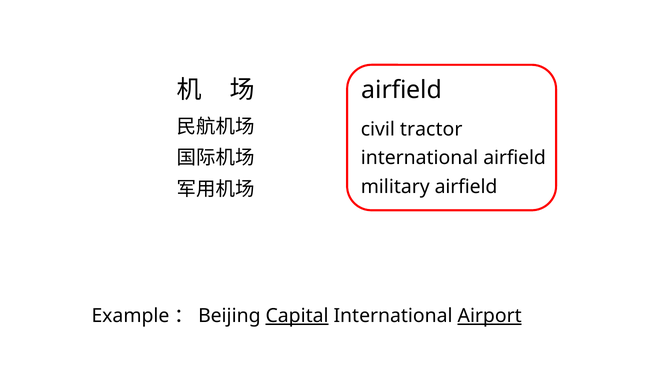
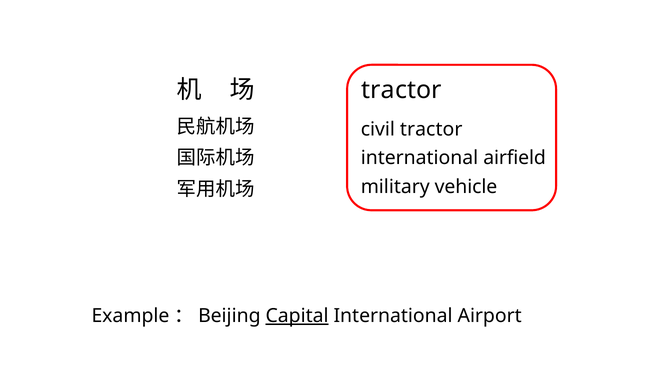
airfield: airfield -> tractor (402, 90)
military airfield: airfield -> vehicle (466, 187)
Airport underline: present -> none (490, 316)
